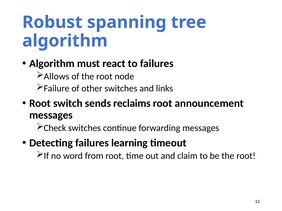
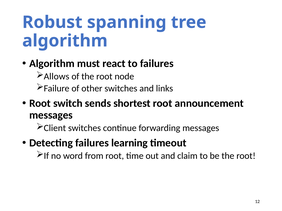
reclaims: reclaims -> shortest (132, 104)
Check: Check -> Client (55, 128)
